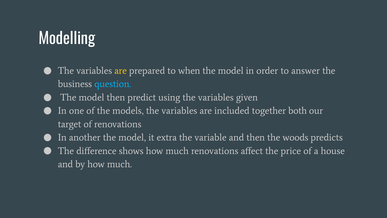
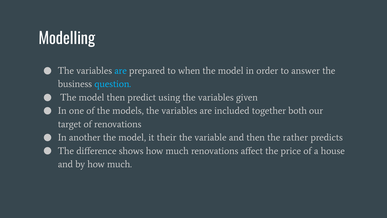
are colour: yellow -> light blue (121, 71)
extra: extra -> their (167, 137)
woods: woods -> rather (295, 137)
